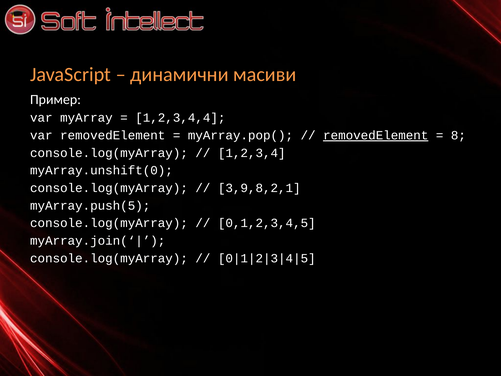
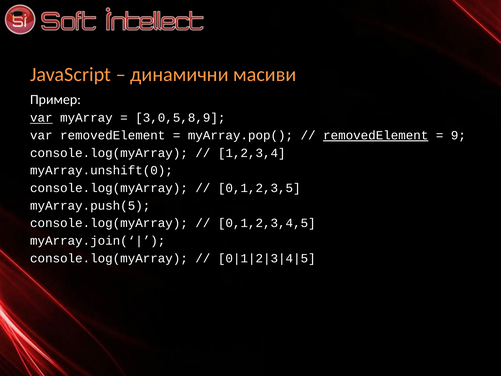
var underline: none -> present (41, 118)
1,2,3,4,4: 1,2,3,4,4 -> 3,0,5,8,9 (180, 118)
8: 8 -> 9 (458, 135)
3,9,8,2,1: 3,9,8,2,1 -> 0,1,2,3,5 (259, 188)
